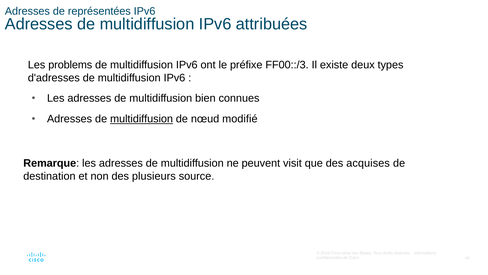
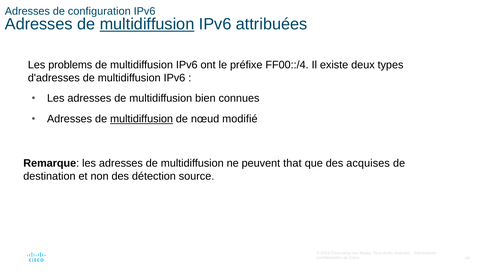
représentées: représentées -> configuration (99, 11)
multidiffusion underline: none -> present (147, 24)
FF00::/3: FF00::/3 -> FF00::/4 (287, 65)
visit: visit -> that (292, 163)
plusieurs: plusieurs -> détection (154, 176)
